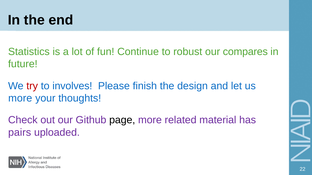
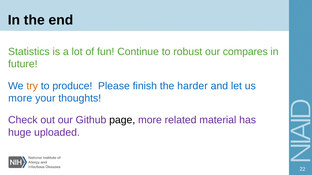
try colour: red -> orange (32, 86)
involves: involves -> produce (72, 86)
design: design -> harder (192, 86)
pairs: pairs -> huge (20, 133)
